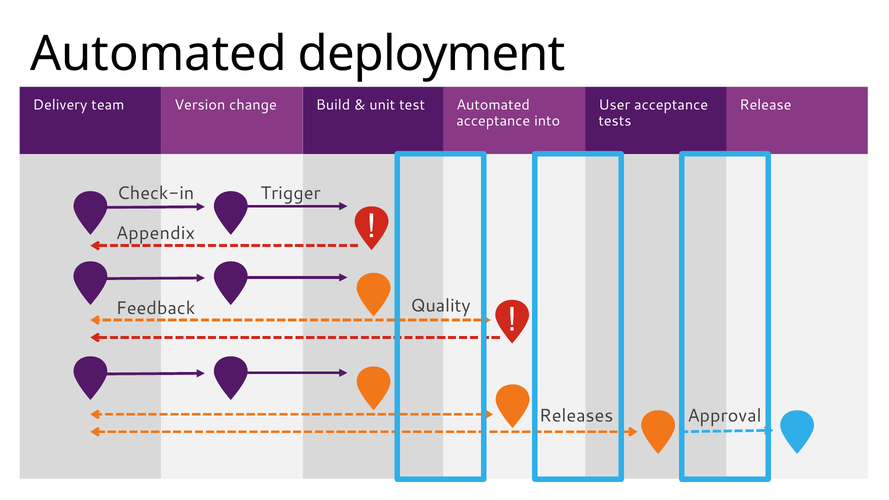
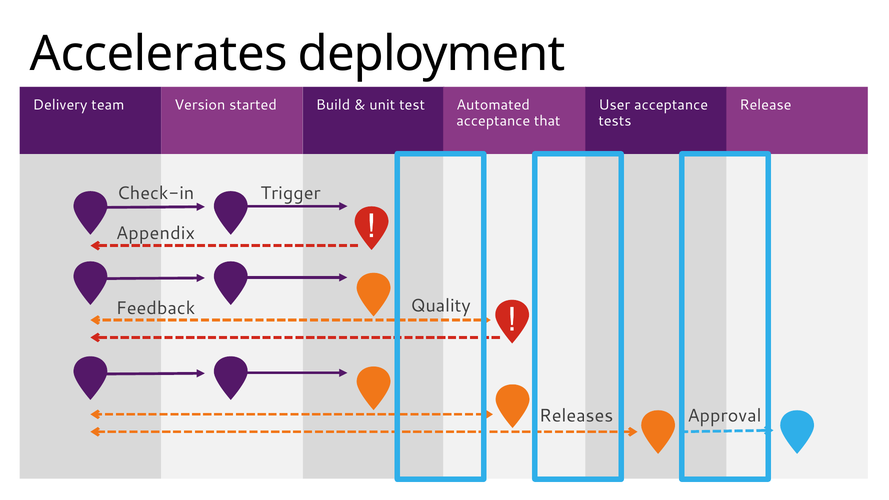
Automated: Automated -> Accelerates (159, 54)
change: change -> started (253, 105)
into: into -> that (547, 121)
